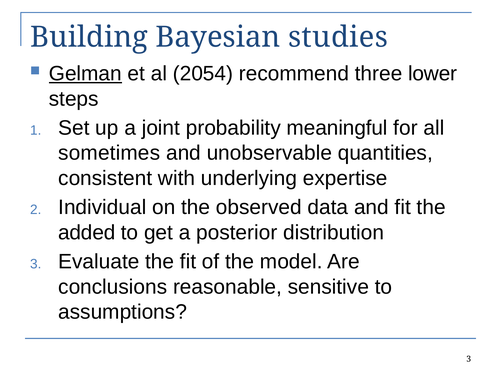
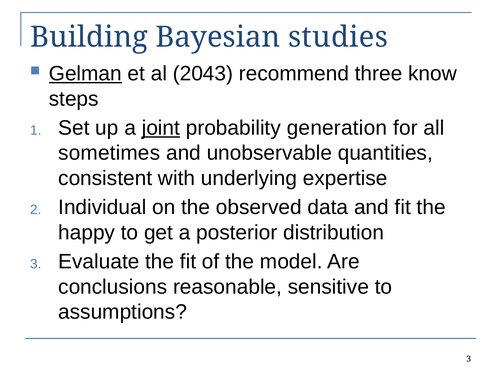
2054: 2054 -> 2043 (203, 74)
lower: lower -> know (433, 74)
joint underline: none -> present (161, 128)
meaningful: meaningful -> generation (337, 128)
added: added -> happy (87, 232)
